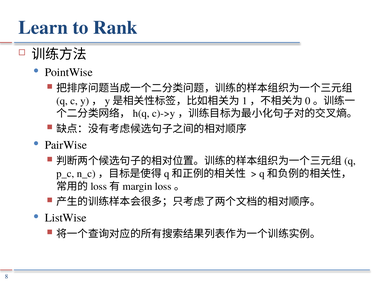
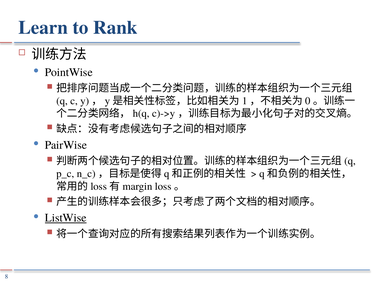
ListWise underline: none -> present (66, 218)
